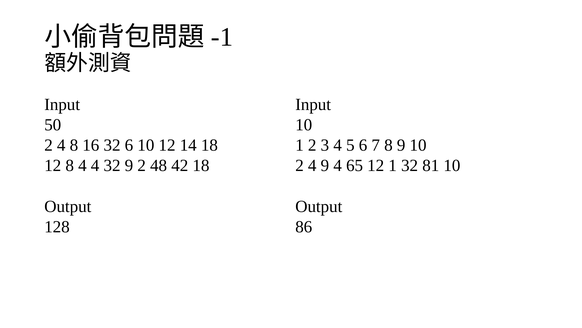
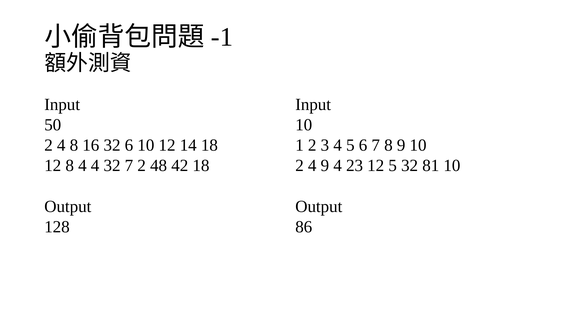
32 9: 9 -> 7 (129, 165)
65: 65 -> 23 (355, 165)
12 1: 1 -> 5 (393, 165)
